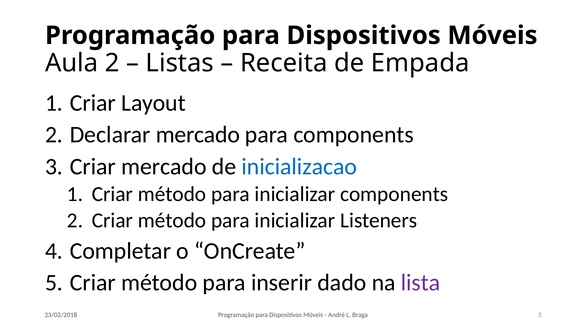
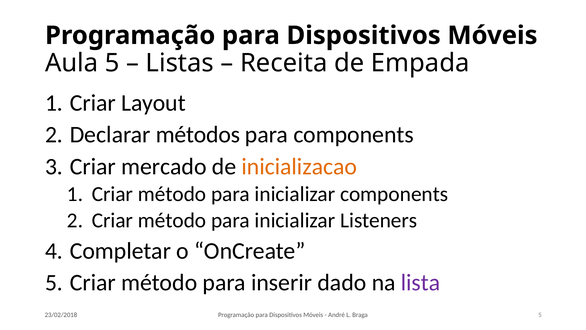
Aula 2: 2 -> 5 (112, 63)
Declarar mercado: mercado -> métodos (198, 135)
inicializacao colour: blue -> orange (299, 166)
